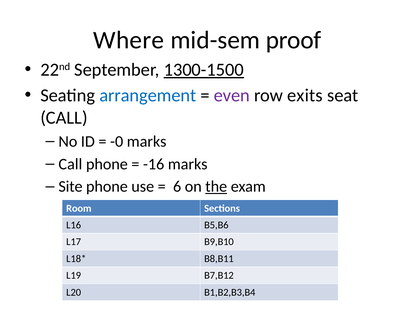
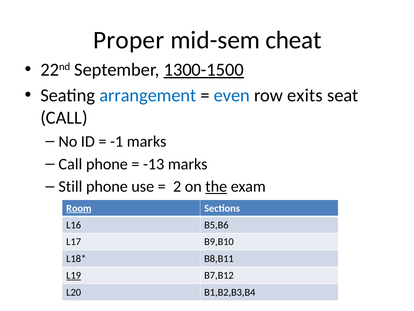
Where: Where -> Proper (129, 40)
proof: proof -> cheat (293, 40)
even colour: purple -> blue (232, 95)
-0: -0 -> -1 (117, 141)
-16: -16 -> -13 (154, 164)
Site: Site -> Still (70, 186)
6: 6 -> 2 (177, 186)
Room underline: none -> present (79, 208)
L19 underline: none -> present (74, 275)
